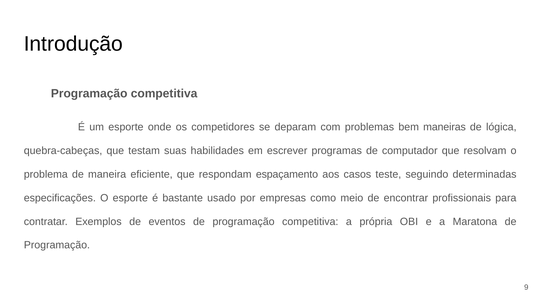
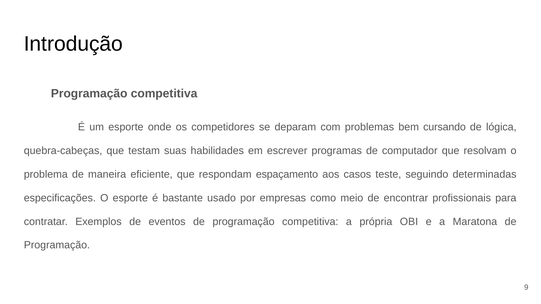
maneiras: maneiras -> cursando (444, 127)
